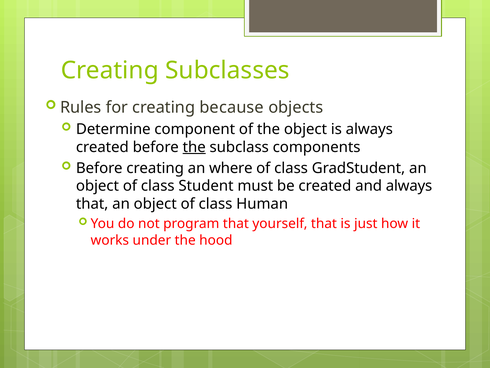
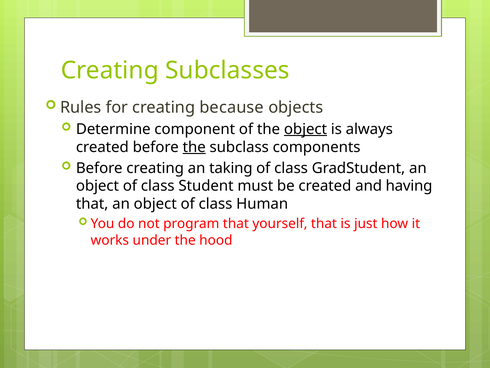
object underline: none -> present (305, 129)
where: where -> taking (231, 168)
and always: always -> having (409, 186)
